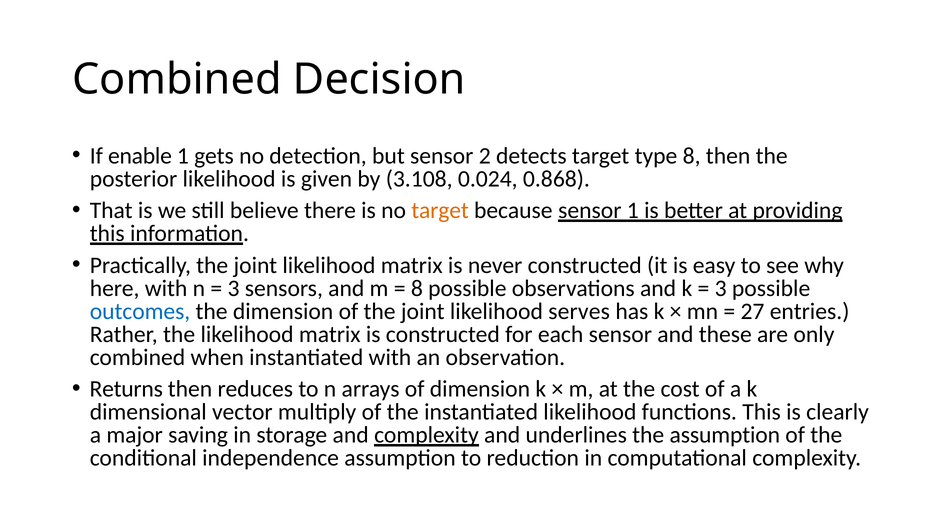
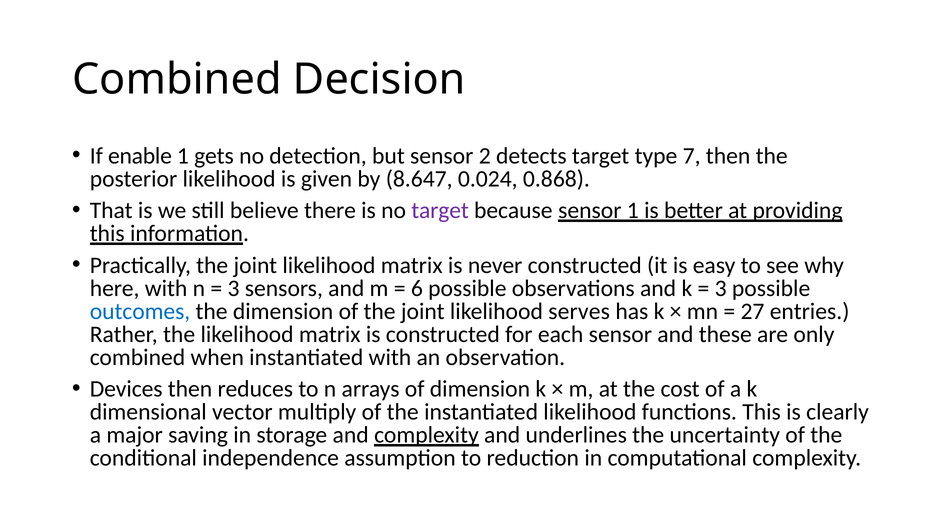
type 8: 8 -> 7 (692, 156)
3.108: 3.108 -> 8.647 (419, 179)
target colour: orange -> purple (440, 210)
8: 8 -> 6 (417, 288)
Returns: Returns -> Devices (126, 389)
the assumption: assumption -> uncertainty (725, 435)
